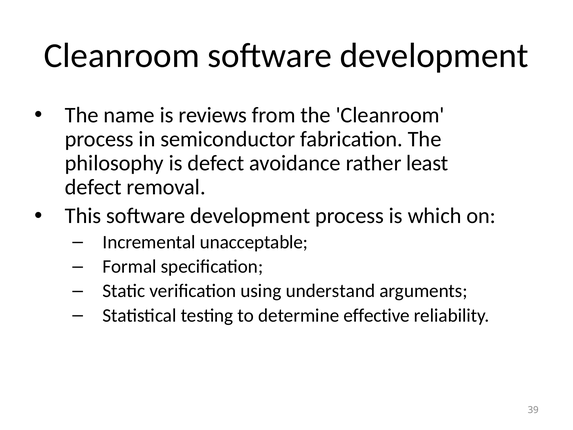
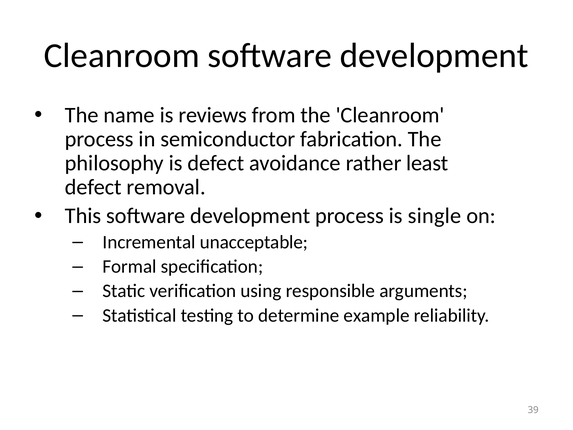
which: which -> single (434, 216)
understand: understand -> responsible (330, 291)
effective: effective -> example (377, 315)
